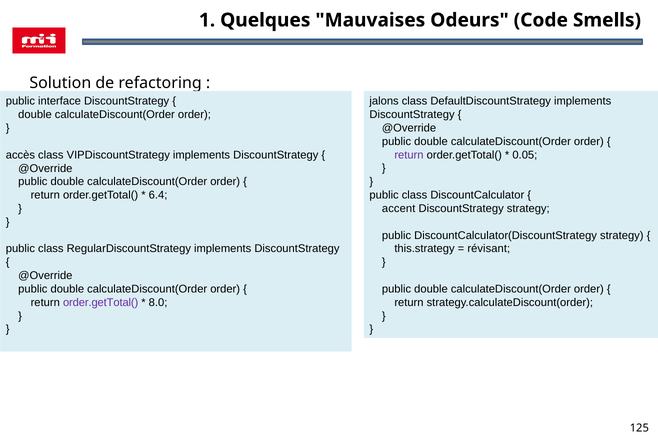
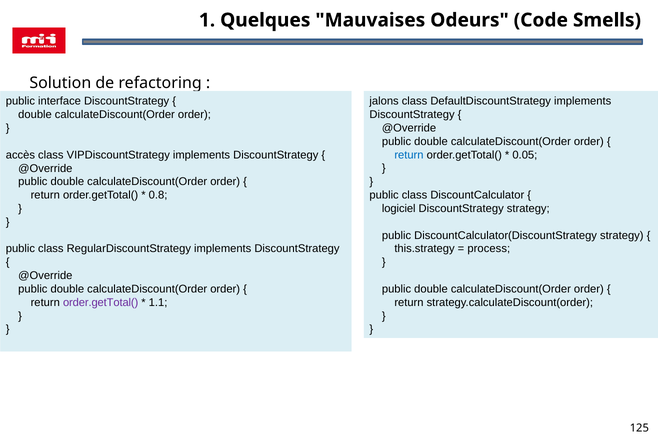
return colour: purple -> blue (409, 155)
6.4: 6.4 -> 0.8 (158, 195)
accent: accent -> logiciel (399, 209)
révisant: révisant -> process (489, 249)
8.0: 8.0 -> 1.1 (158, 302)
